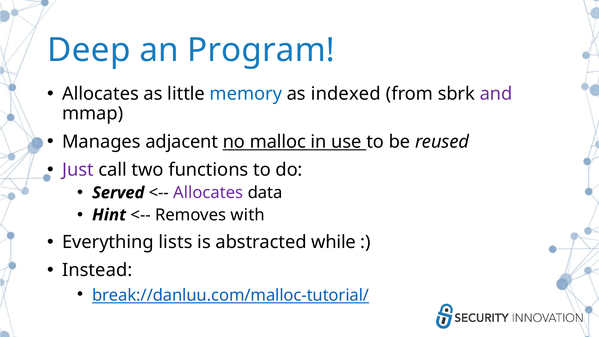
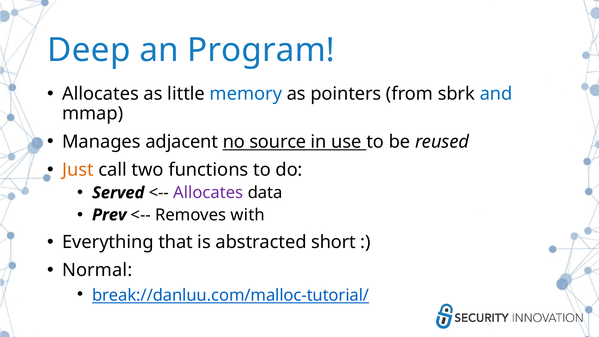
indexed: indexed -> pointers (346, 94)
and colour: purple -> blue (496, 94)
malloc: malloc -> source (278, 142)
Just colour: purple -> orange (78, 170)
Hint: Hint -> Prev (109, 215)
lists: lists -> that (176, 242)
while: while -> short (334, 242)
Instead: Instead -> Normal (97, 270)
